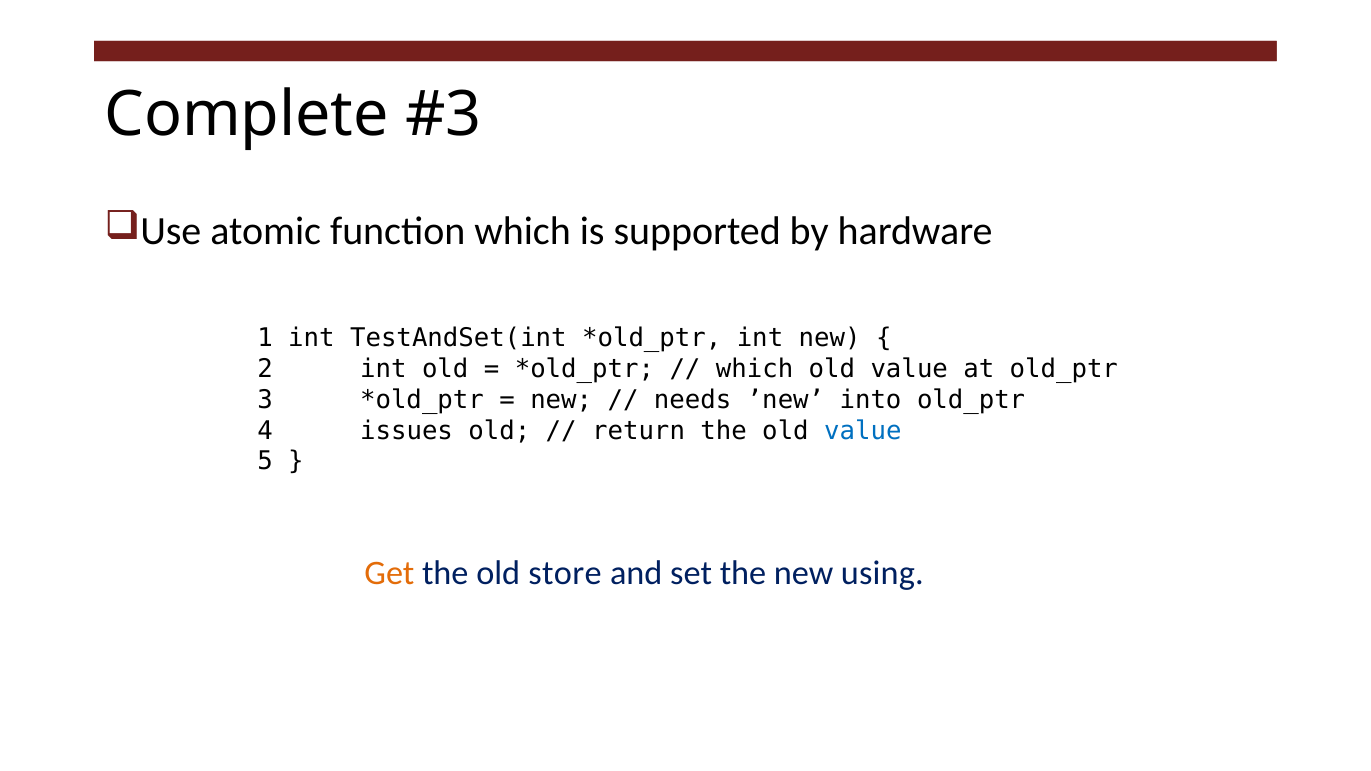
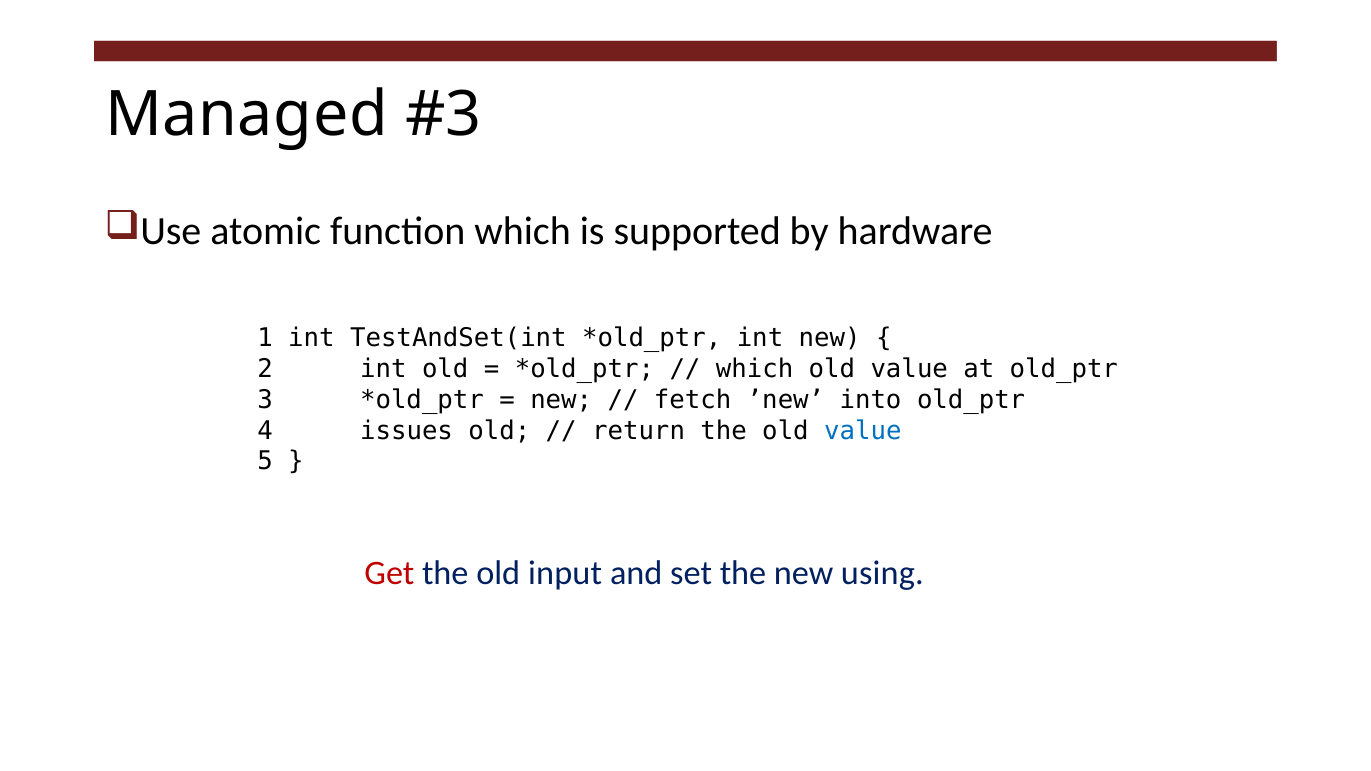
Complete: Complete -> Managed (246, 115)
needs: needs -> fetch (693, 400)
Get colour: orange -> red (389, 573)
store: store -> input (565, 573)
